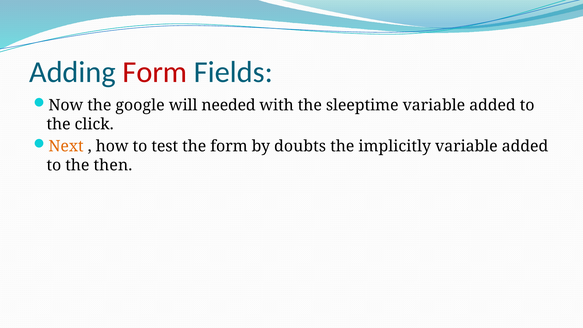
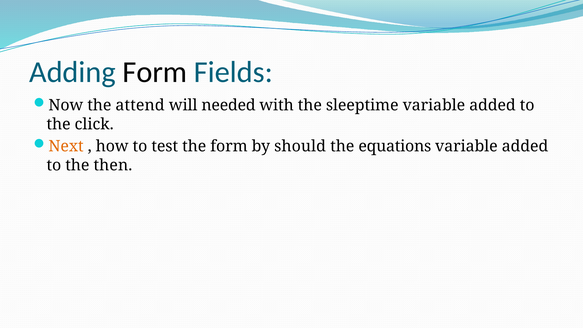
Form colour: red -> black (155, 72)
google: google -> attend (140, 105)
doubts: doubts -> should (300, 146)
implicitly: implicitly -> equations (395, 146)
